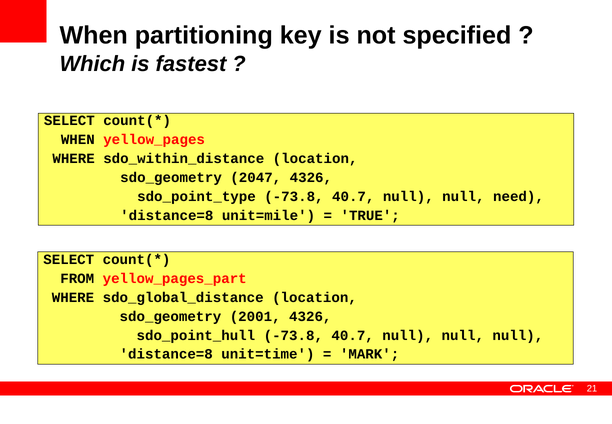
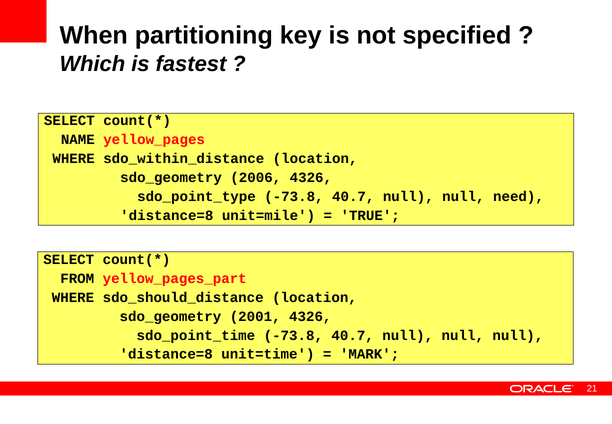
WHEN: WHEN -> NAME (78, 140)
2047: 2047 -> 2006 (256, 177)
sdo_global_distance: sdo_global_distance -> sdo_should_distance (183, 297)
sdo_point_hull: sdo_point_hull -> sdo_point_time (196, 335)
